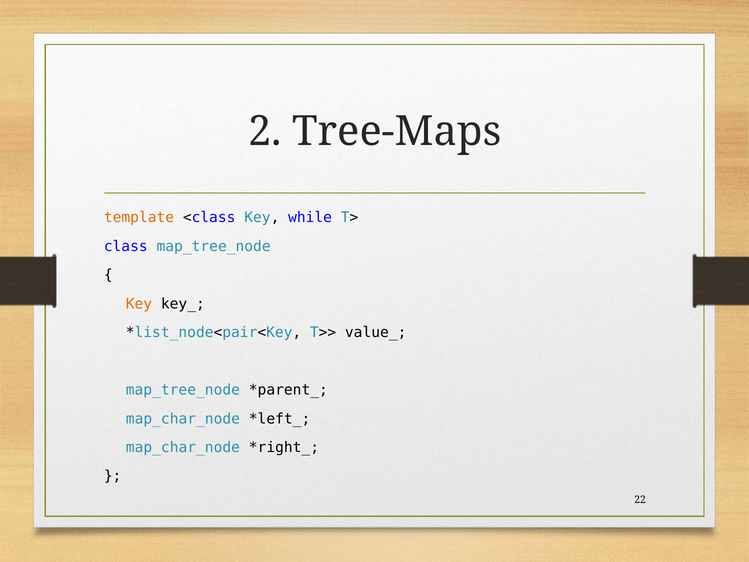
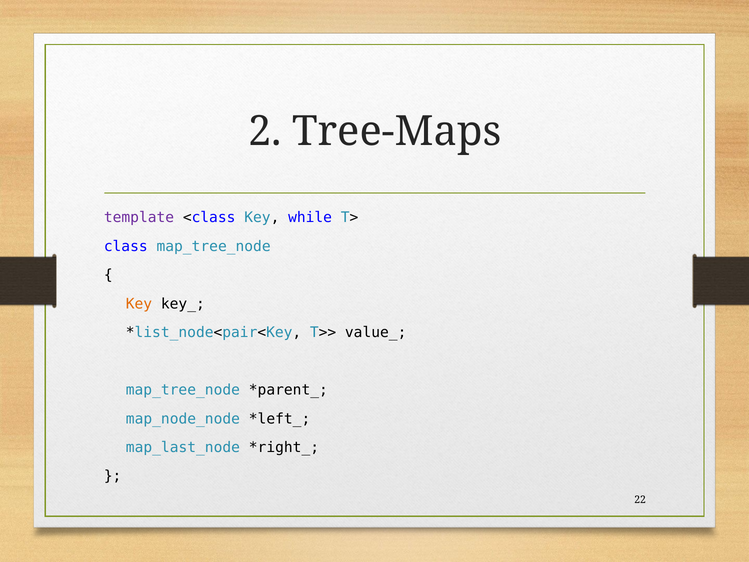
template colour: orange -> purple (139, 217)
map_char_node: map_char_node -> map_node_node (183, 419)
map_char_node: map_char_node -> map_last_node (183, 447)
